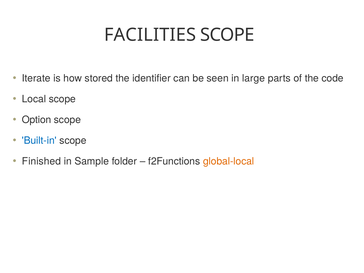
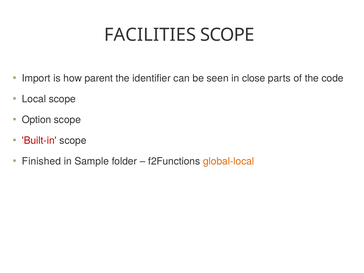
Iterate: Iterate -> Import (36, 78)
stored: stored -> parent (99, 78)
large: large -> close (254, 78)
Built-in colour: blue -> red (39, 141)
